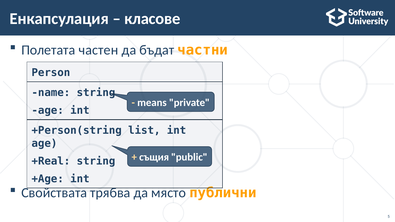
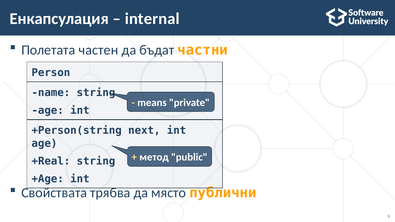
класове: класове -> internal (152, 19)
list: list -> next (144, 131)
същия: същия -> метод (154, 157)
